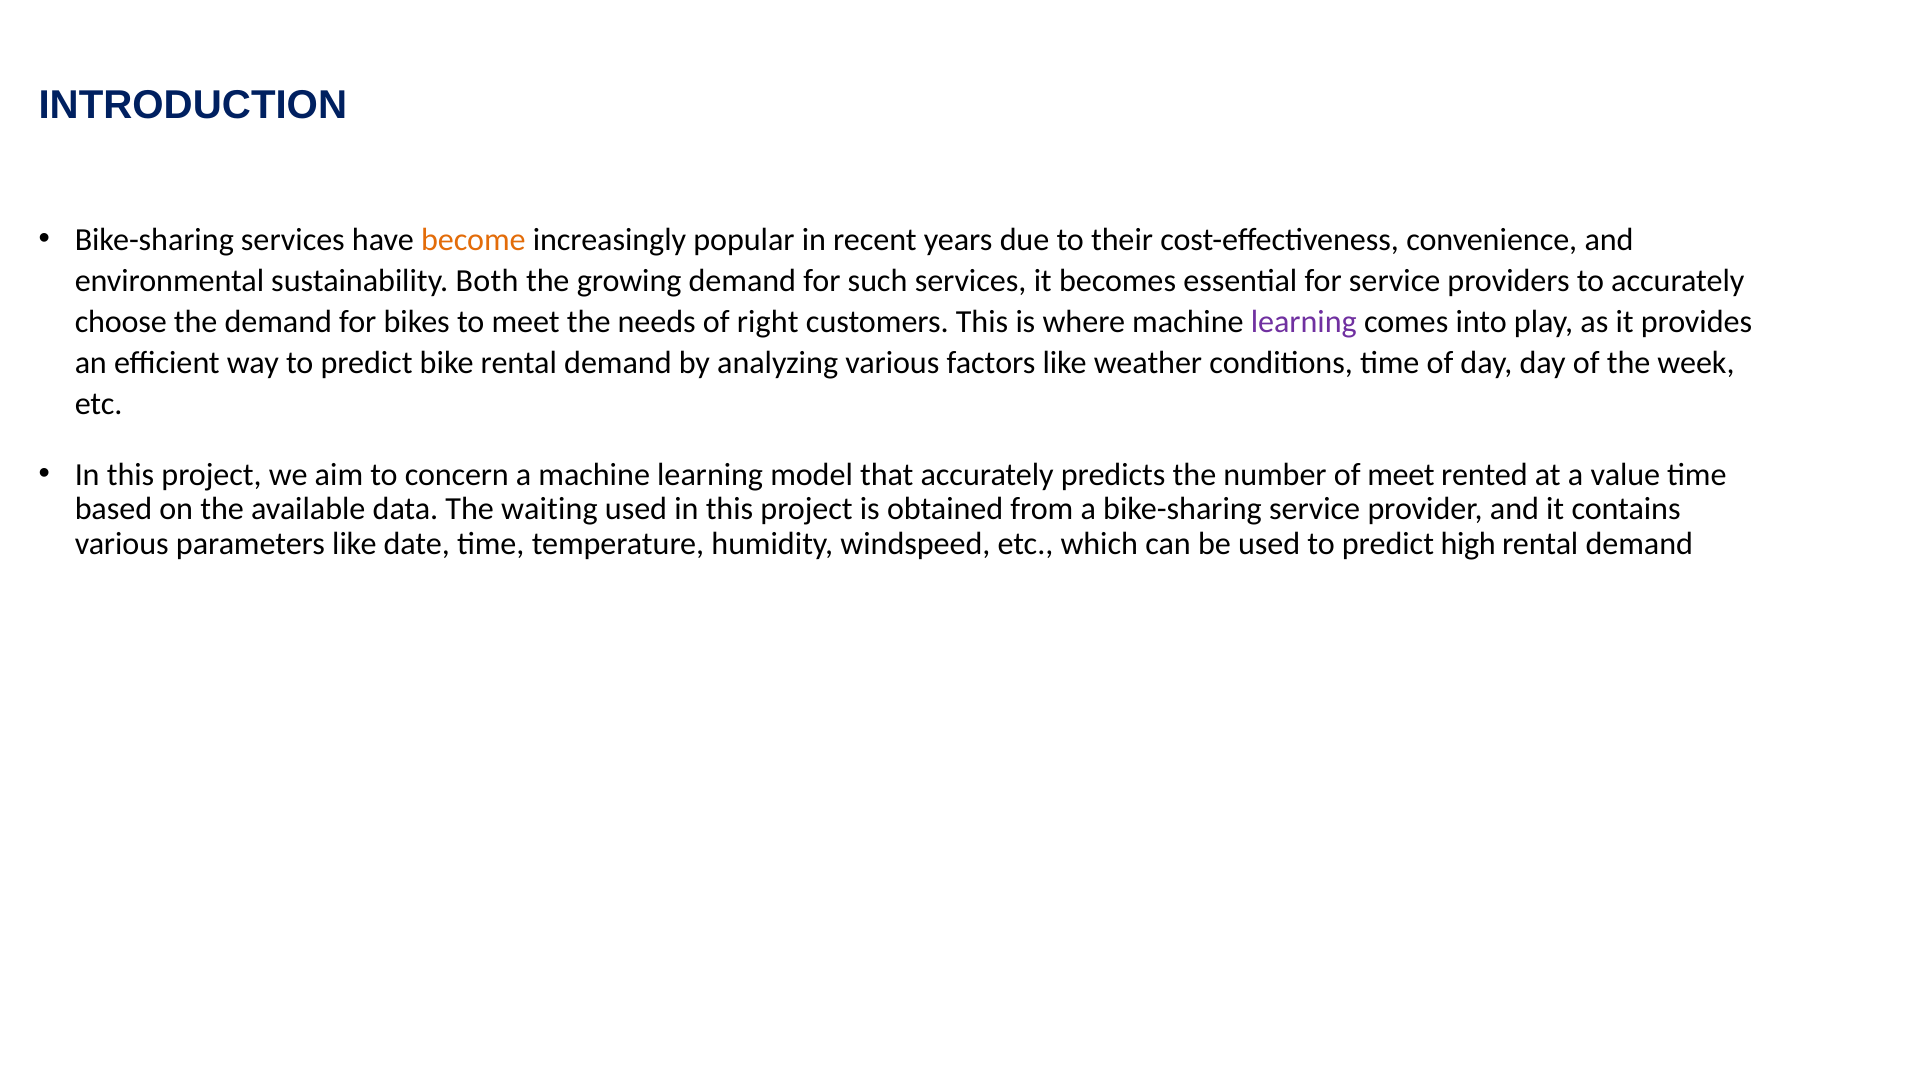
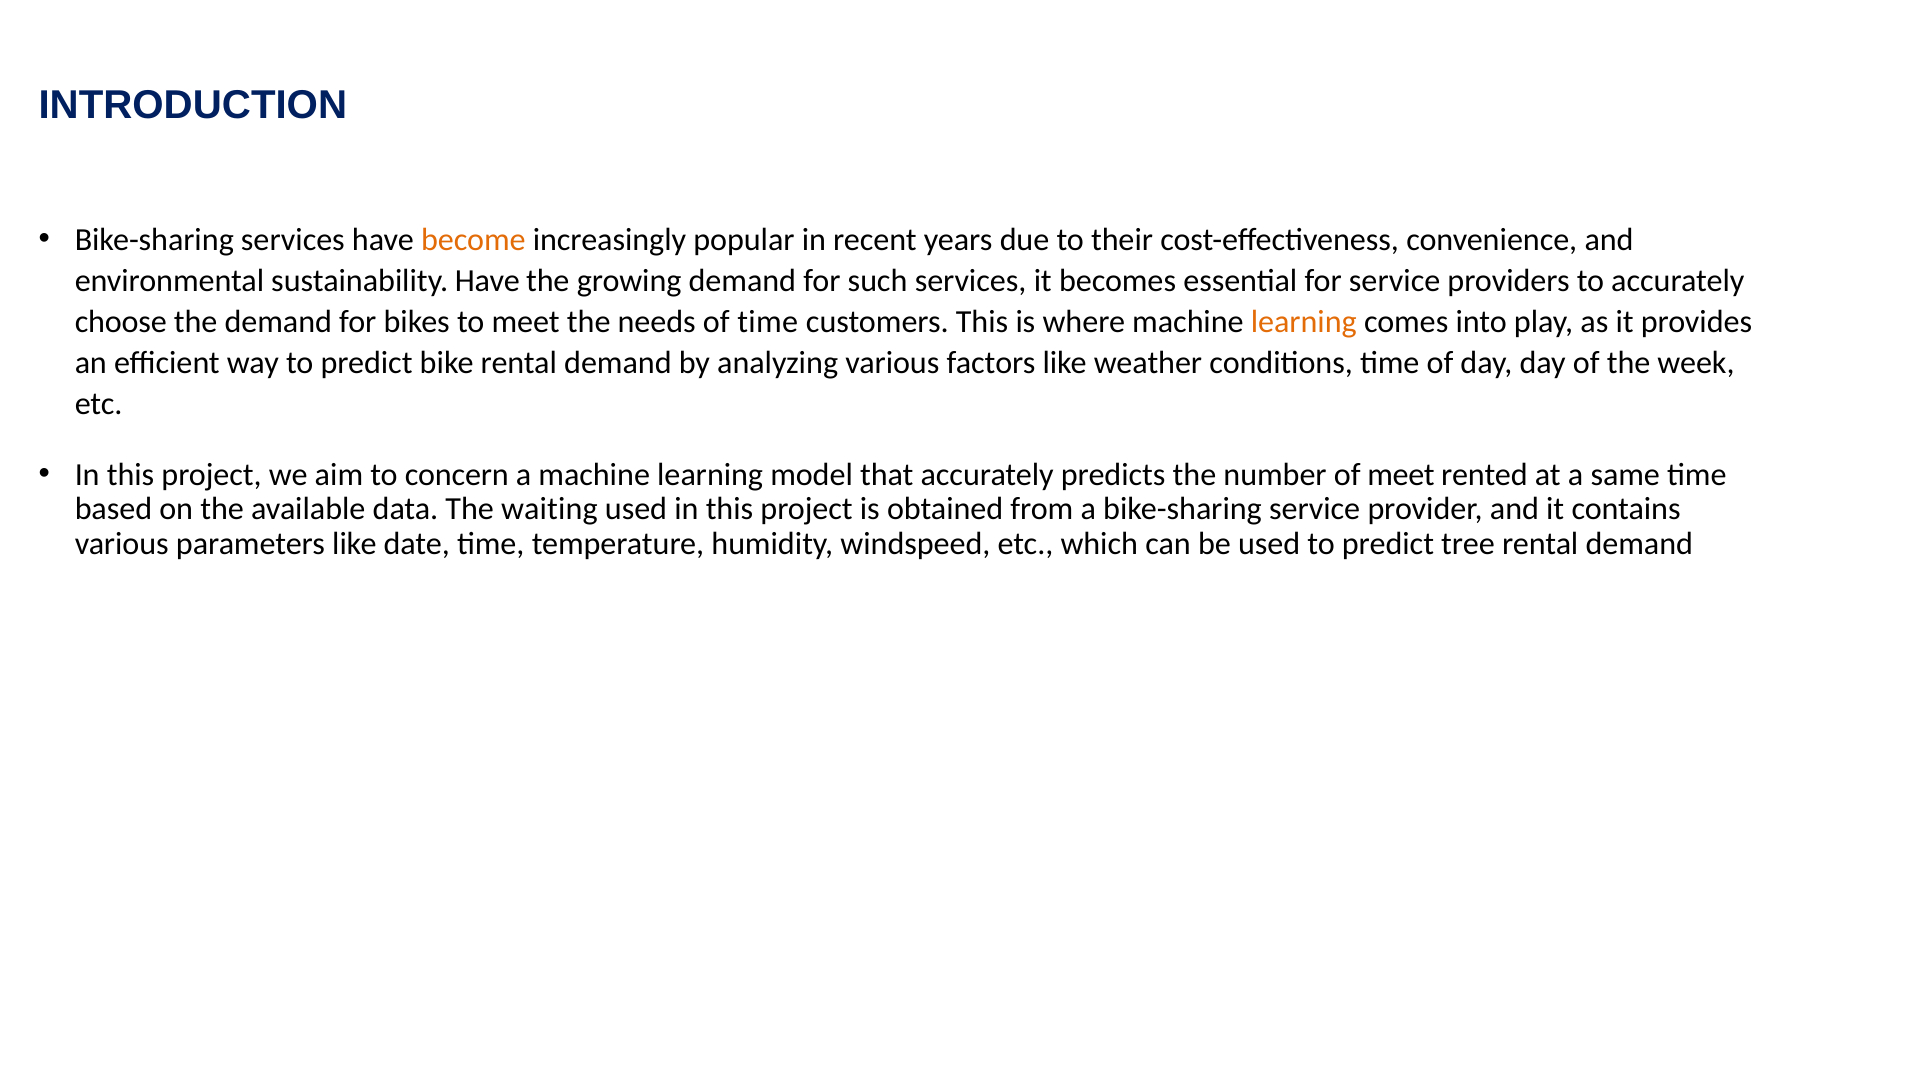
sustainability Both: Both -> Have (487, 281)
of right: right -> time (768, 322)
learning colour: purple -> orange (1304, 322)
value: value -> same (1625, 475)
high: high -> tree (1468, 544)
